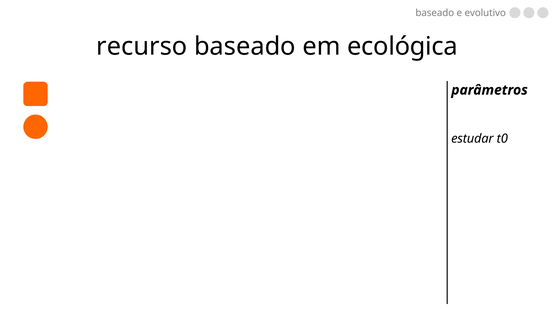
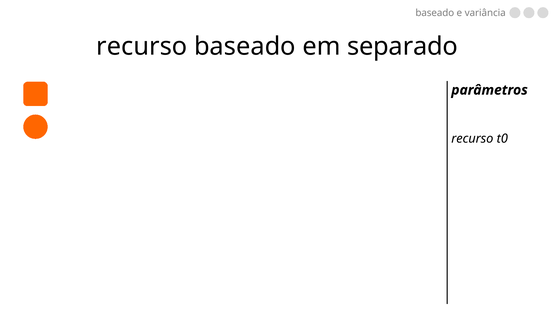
evolutivo: evolutivo -> variância (485, 13)
ecológica: ecológica -> separado (402, 47)
estudar: estudar -> recurso (472, 139)
